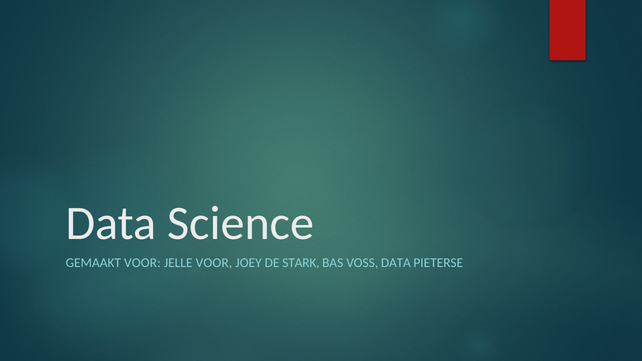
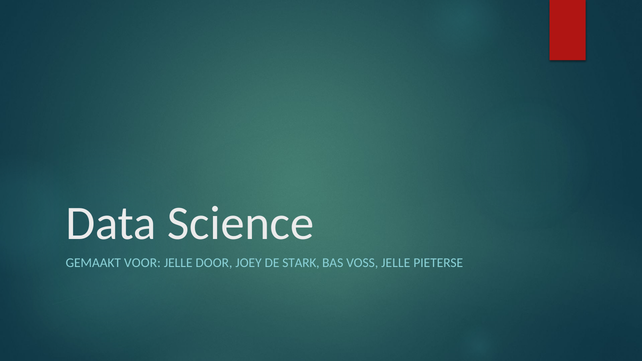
JELLE VOOR: VOOR -> DOOR (214, 263)
VOSS DATA: DATA -> JELLE (396, 263)
